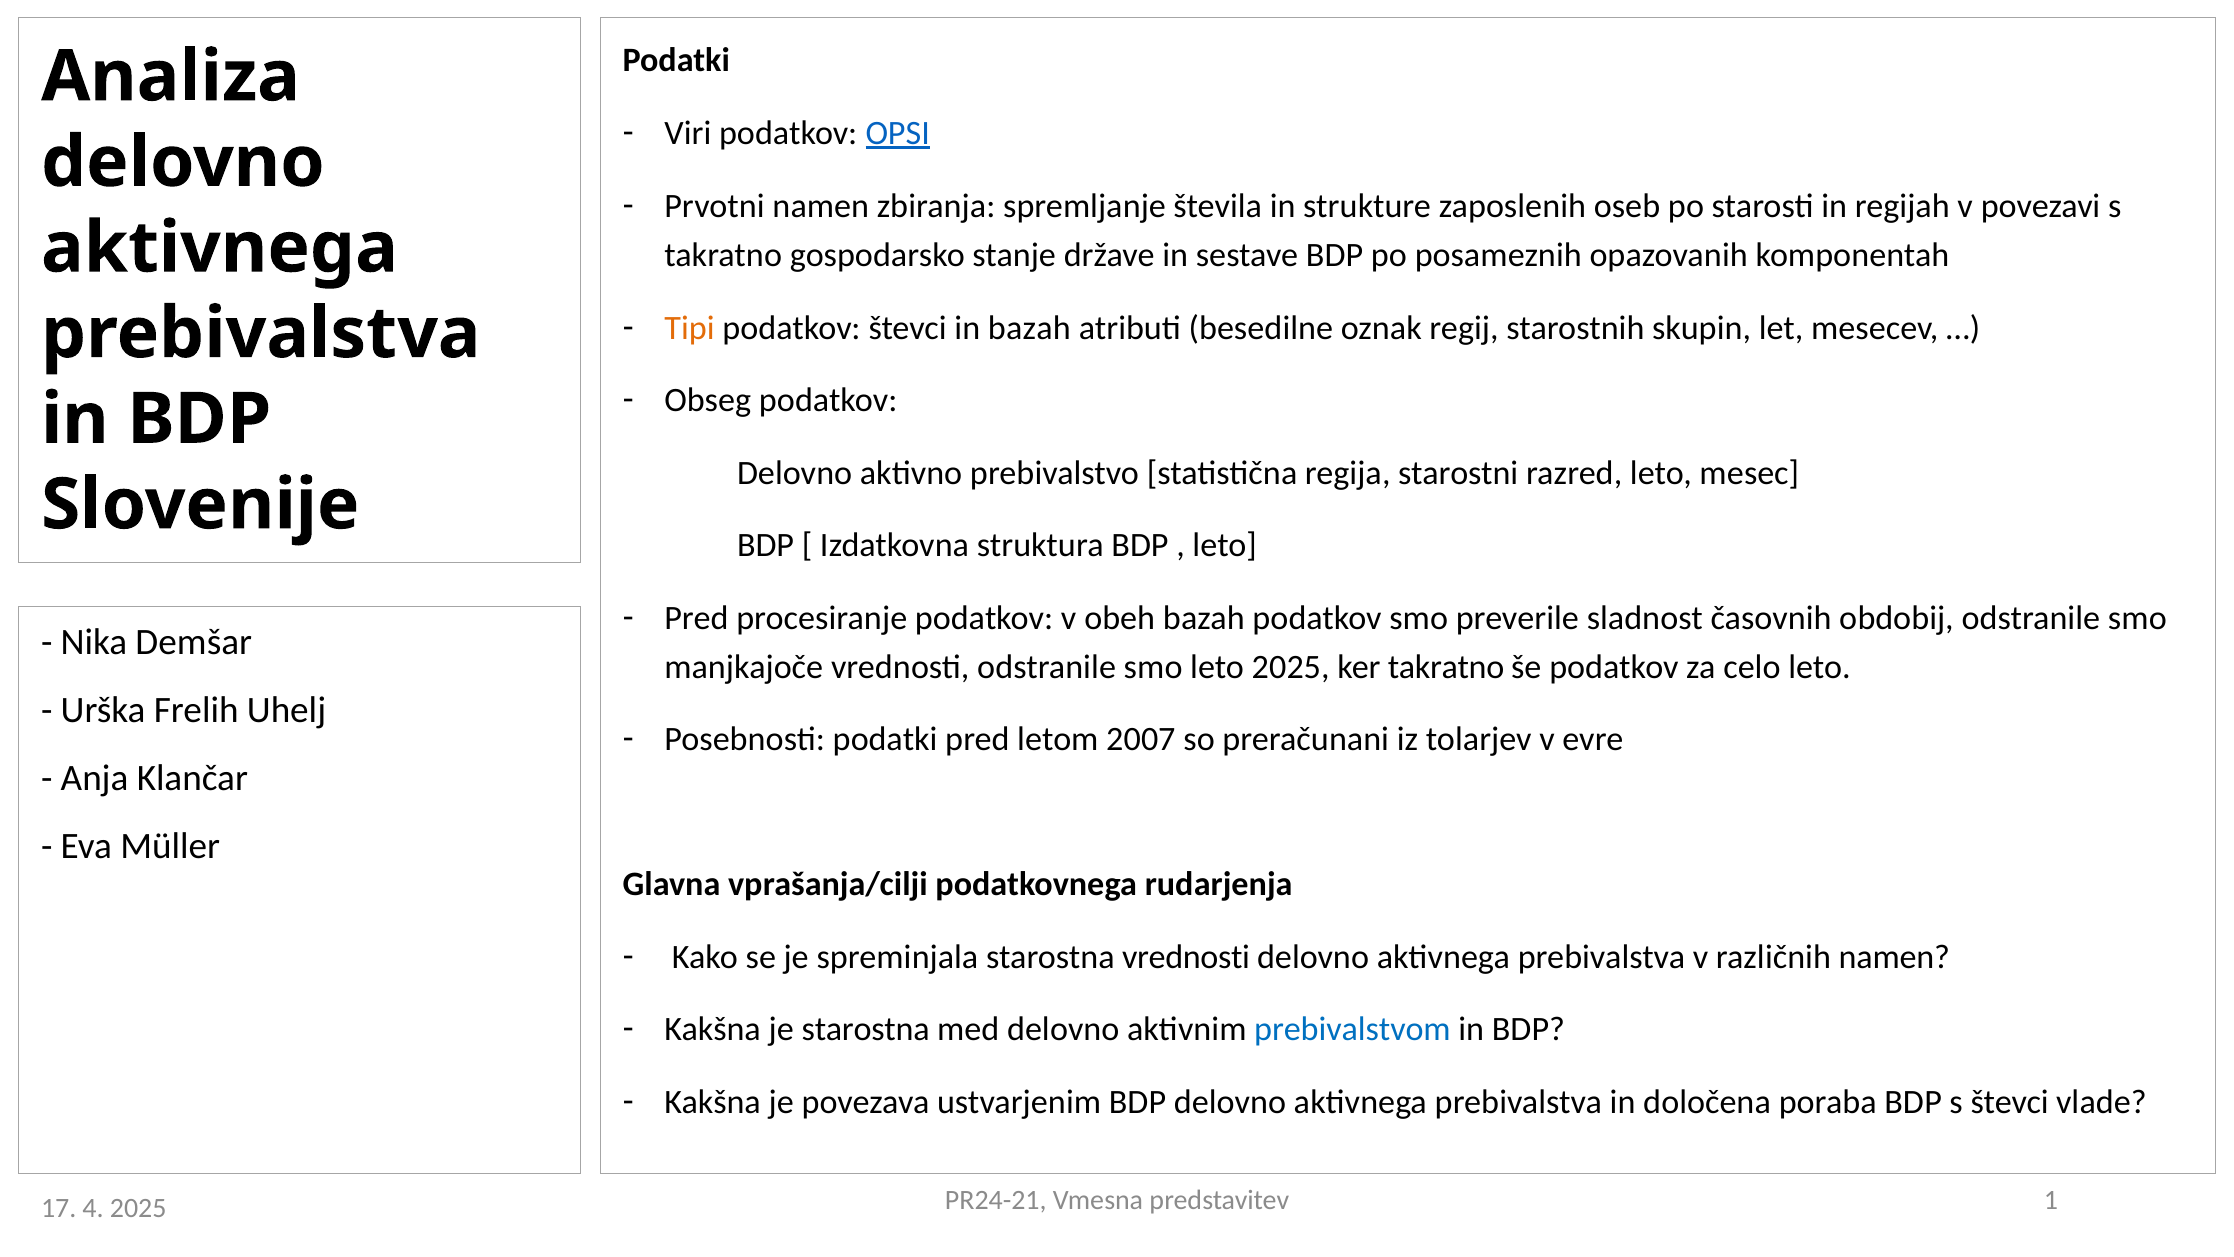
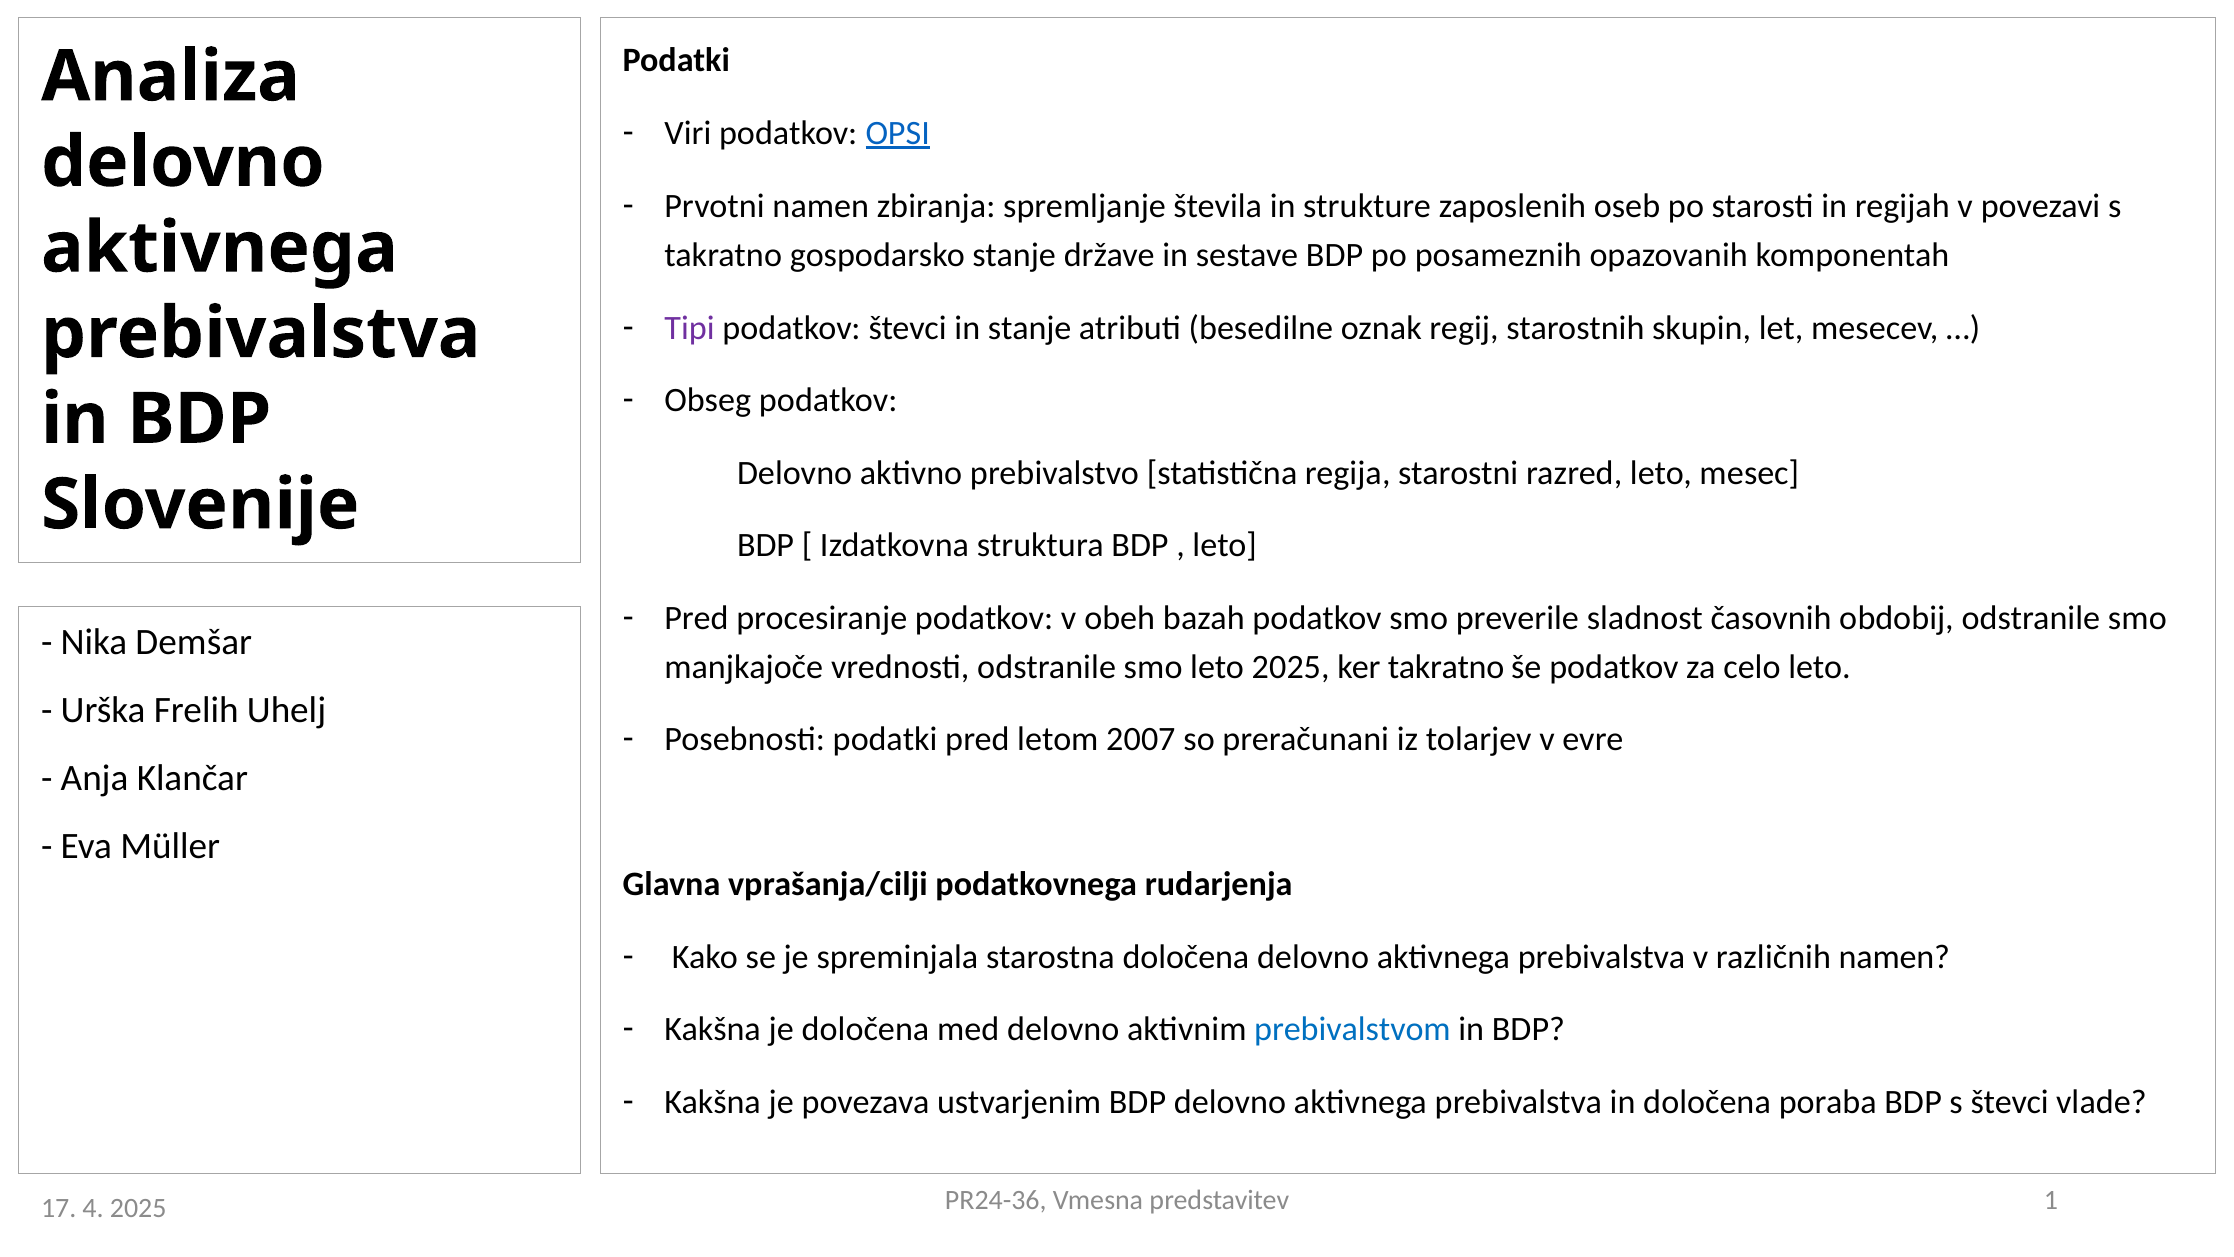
Tipi colour: orange -> purple (690, 328)
in bazah: bazah -> stanje (1030, 328)
starostna vrednosti: vrednosti -> določena (1186, 957)
je starostna: starostna -> določena (865, 1029)
PR24-21: PR24-21 -> PR24-36 (996, 1200)
